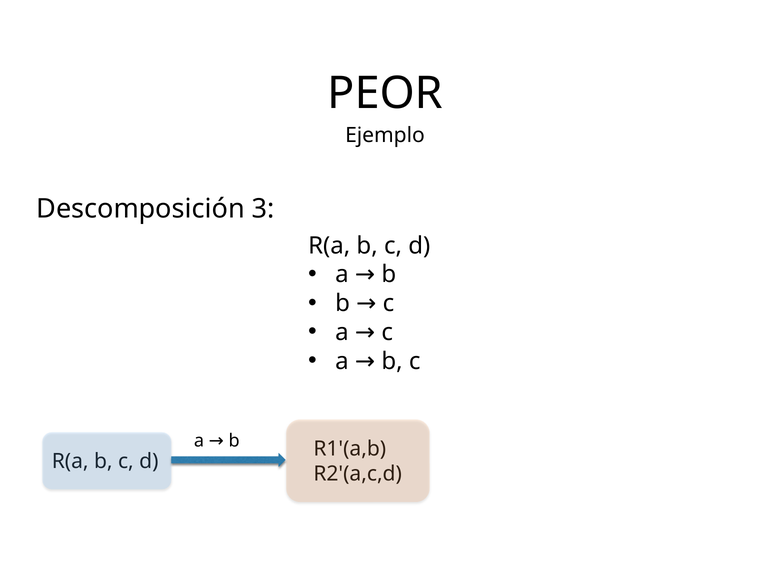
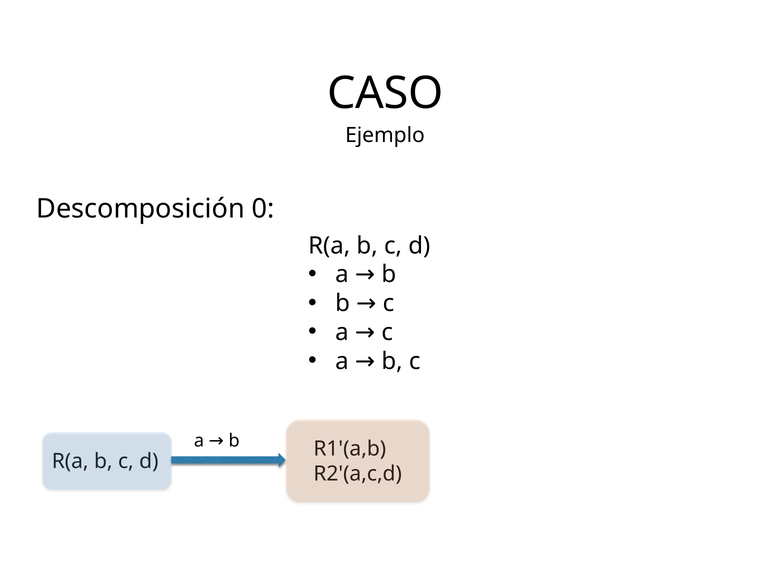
PEOR: PEOR -> CASO (385, 93)
3: 3 -> 0 (263, 209)
